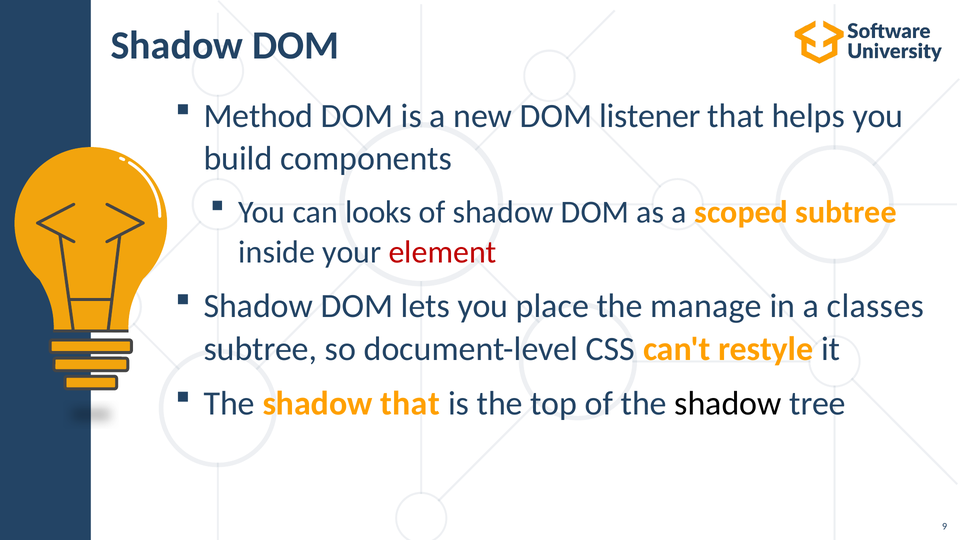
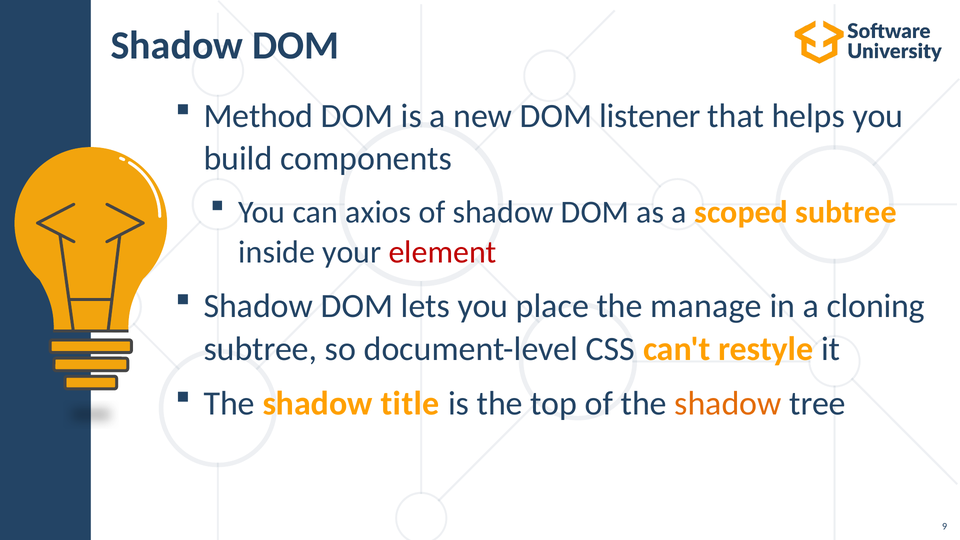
looks: looks -> axios (378, 212)
classes: classes -> cloning (876, 306)
shadow that: that -> title (410, 404)
shadow colour: black -> orange (728, 404)
